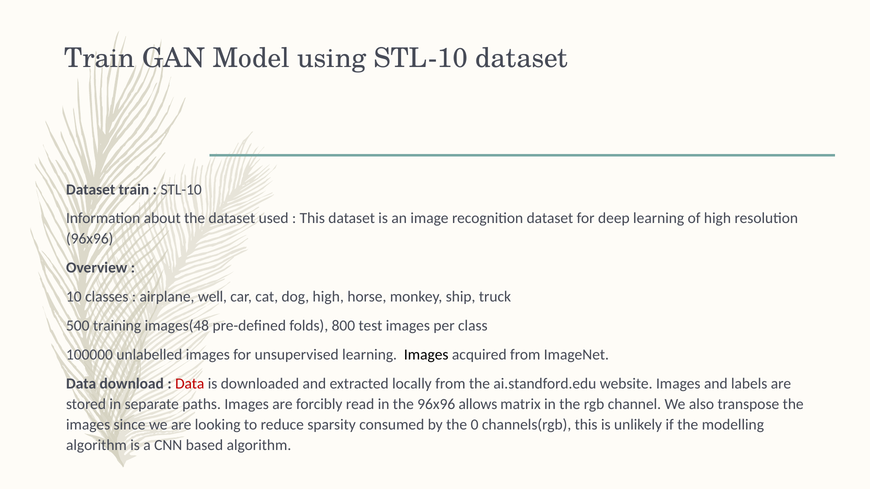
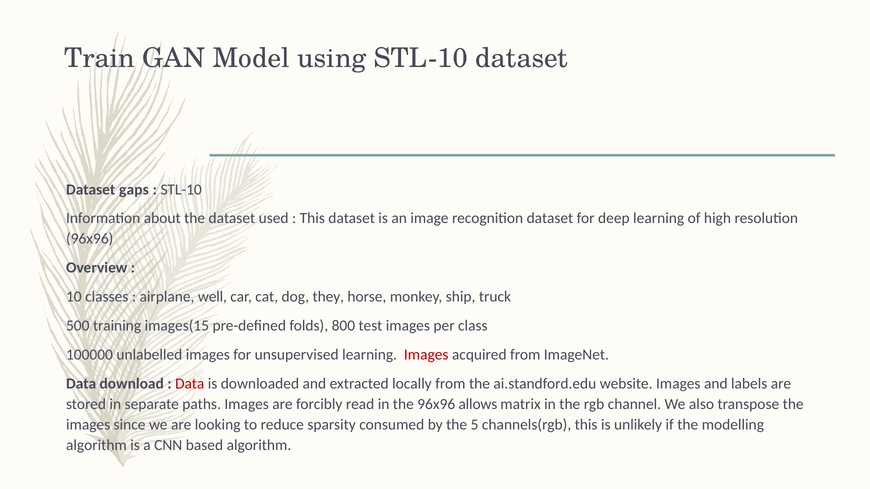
Dataset train: train -> gaps (134, 190)
dog high: high -> they (328, 297)
images(48: images(48 -> images(15 (177, 326)
Images colour: black -> red (426, 355)
0: 0 -> 5 (475, 425)
